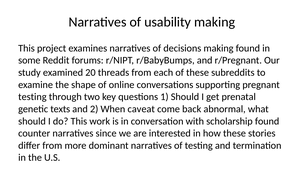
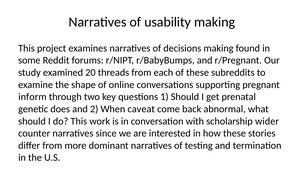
testing: testing -> inform (32, 97)
texts: texts -> does (60, 109)
scholarship found: found -> wider (267, 121)
